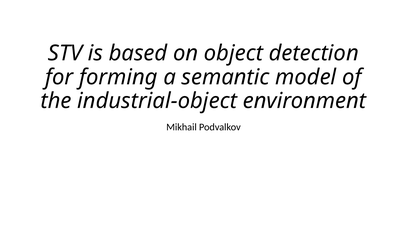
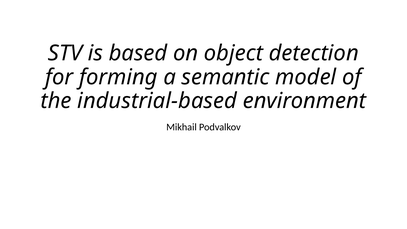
industrial-object: industrial-object -> industrial-based (157, 101)
